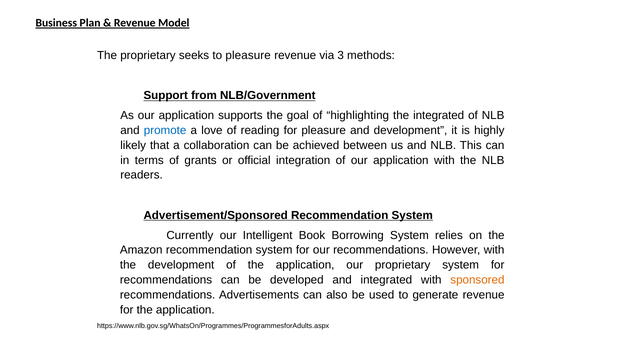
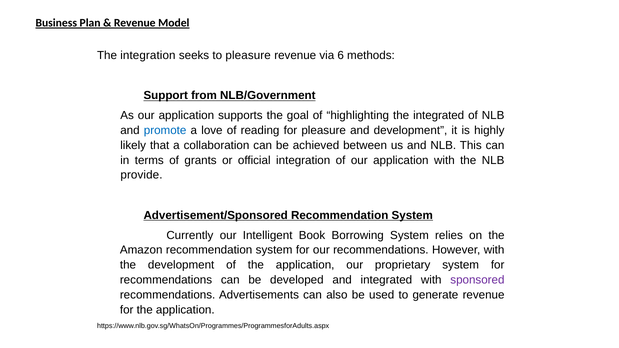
The proprietary: proprietary -> integration (148, 55)
3: 3 -> 6 (341, 55)
readers: readers -> provide (141, 175)
sponsored colour: orange -> purple (477, 280)
